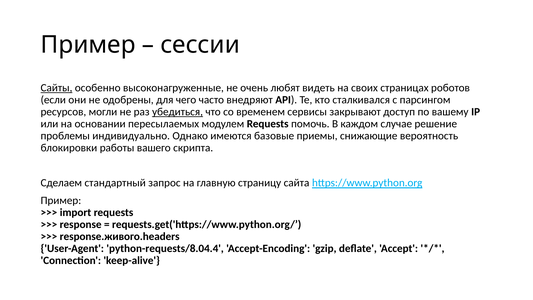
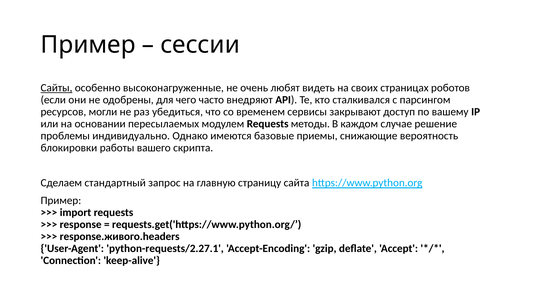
убедиться underline: present -> none (178, 112)
помочь: помочь -> методы (310, 124)
python-requests/8.04.4: python-requests/8.04.4 -> python-requests/2.27.1 (165, 248)
